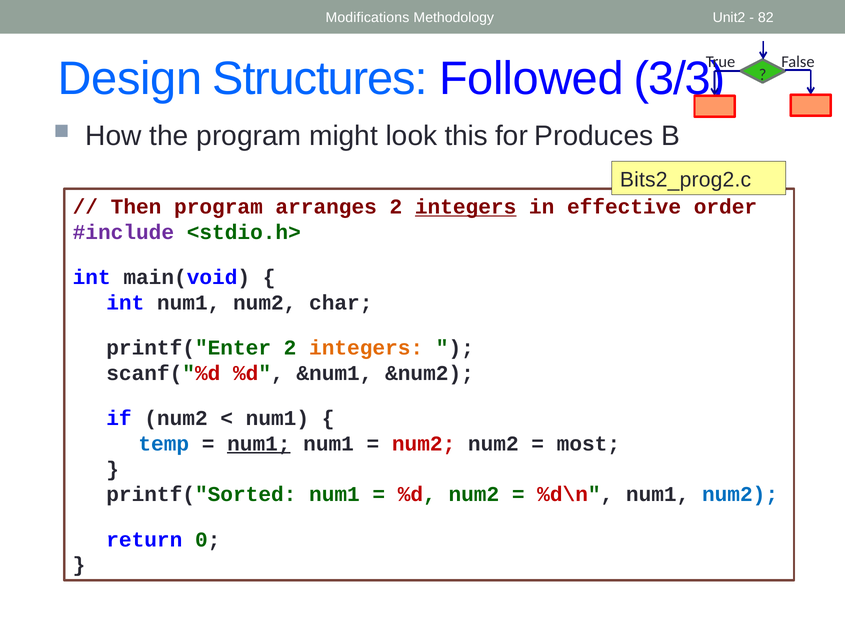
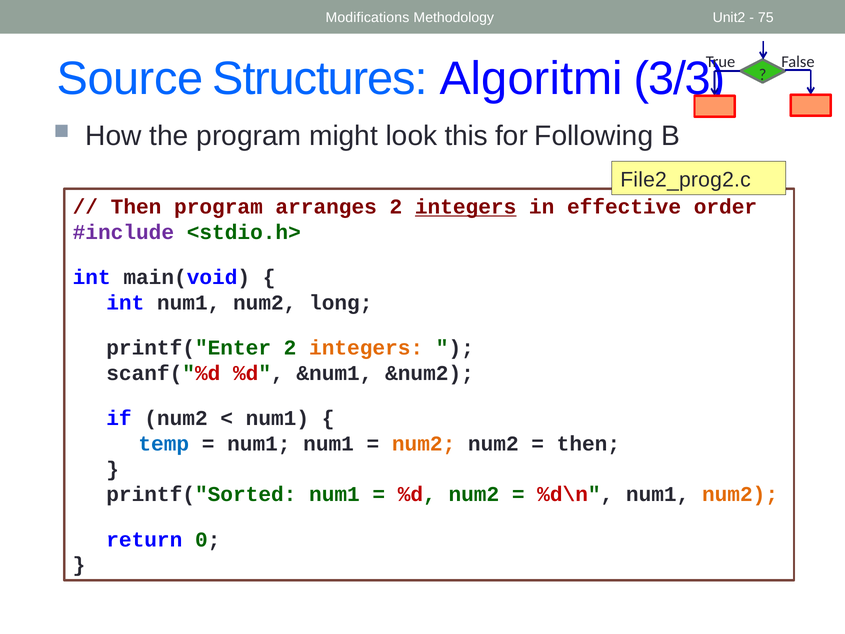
82: 82 -> 75 (766, 18)
Design: Design -> Source (130, 79)
Followed: Followed -> Algoritmi (531, 79)
Produces: Produces -> Following (594, 136)
Bits2_prog2.c: Bits2_prog2.c -> File2_prog2.c (685, 180)
char: char -> long (341, 303)
num1 underline: present -> none (259, 444)
num2 colour: red -> orange (424, 444)
most: most -> then (588, 444)
num2 colour: blue -> orange (740, 494)
